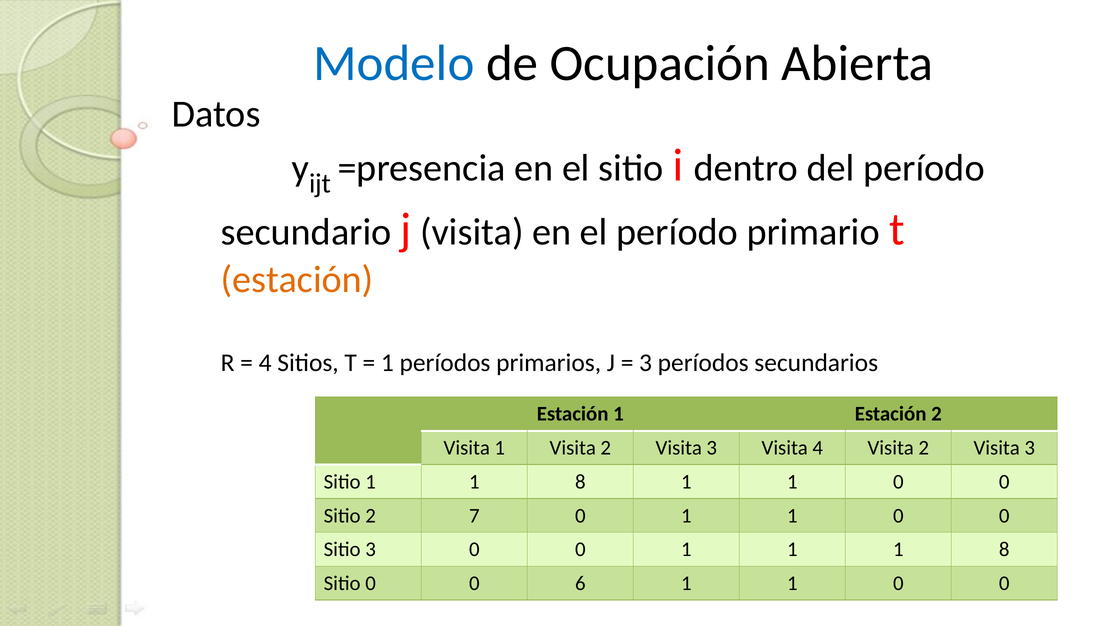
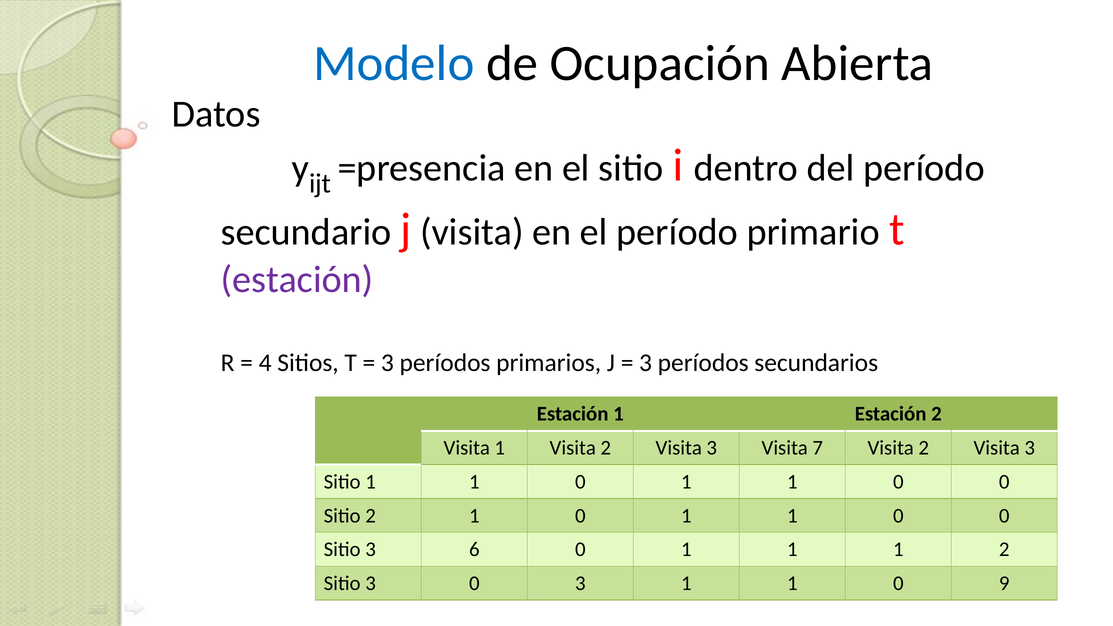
estación colour: orange -> purple (297, 280)
1: 1 -> 3 (387, 363)
Visita 4: 4 -> 7 (818, 448)
Sitio 1 1 8: 8 -> 0 (580, 482)
2 7: 7 -> 1 (474, 516)
3 0: 0 -> 6 (474, 550)
1 1 1 8: 8 -> 2 (1004, 550)
0: 0 -> 3 (371, 583)
0 6: 6 -> 3 (580, 583)
0: 0 -> 9 (1004, 583)
